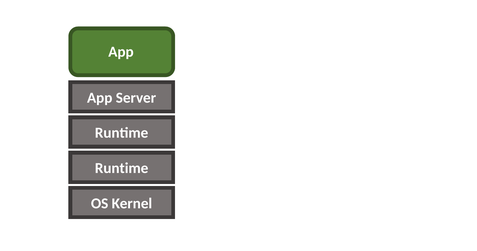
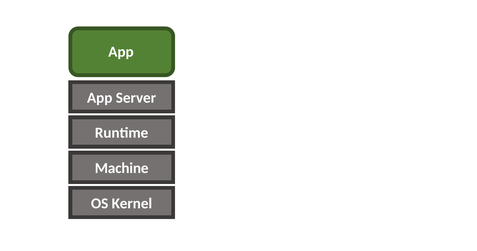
Runtime: Runtime -> Machine (122, 168)
